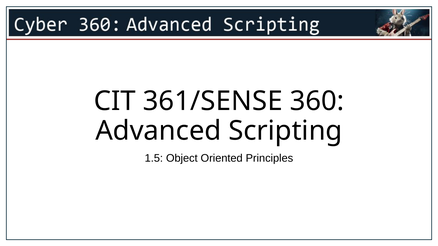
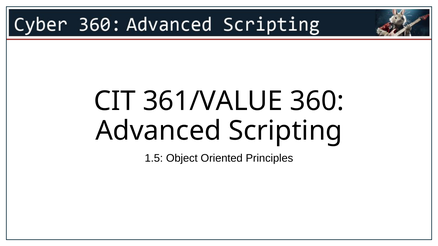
361/SENSE: 361/SENSE -> 361/VALUE (213, 101)
